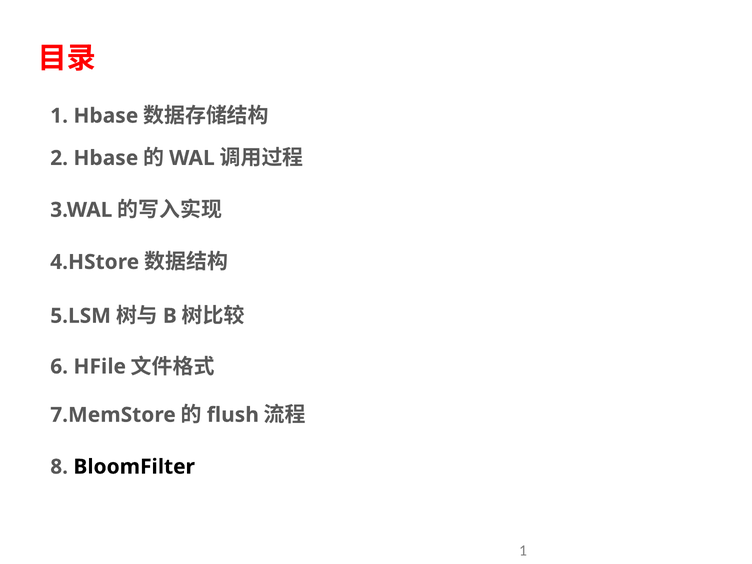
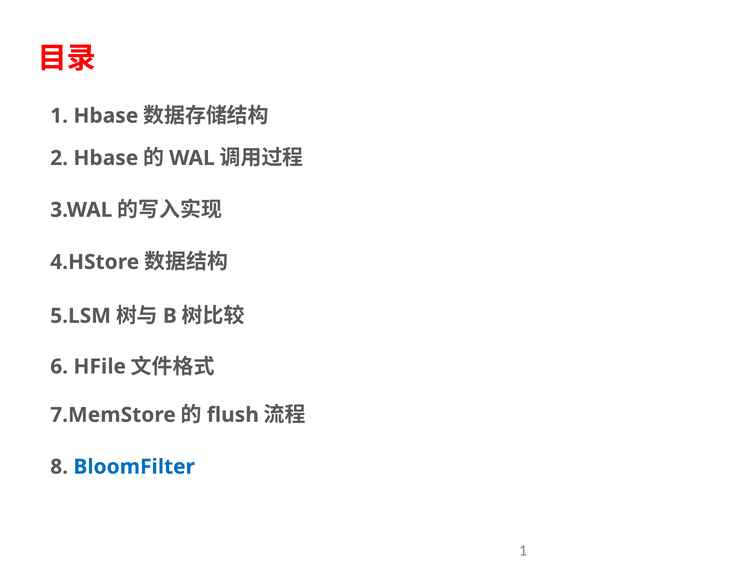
BloomFilter colour: black -> blue (134, 467)
